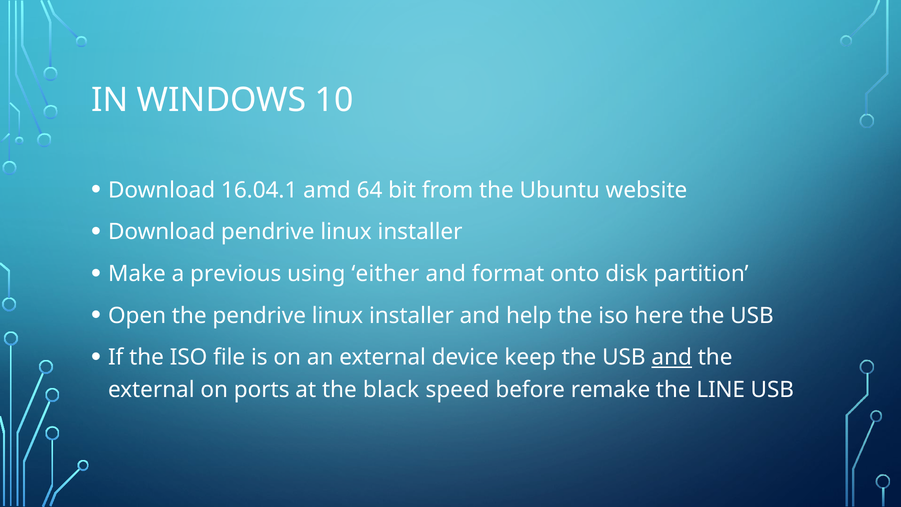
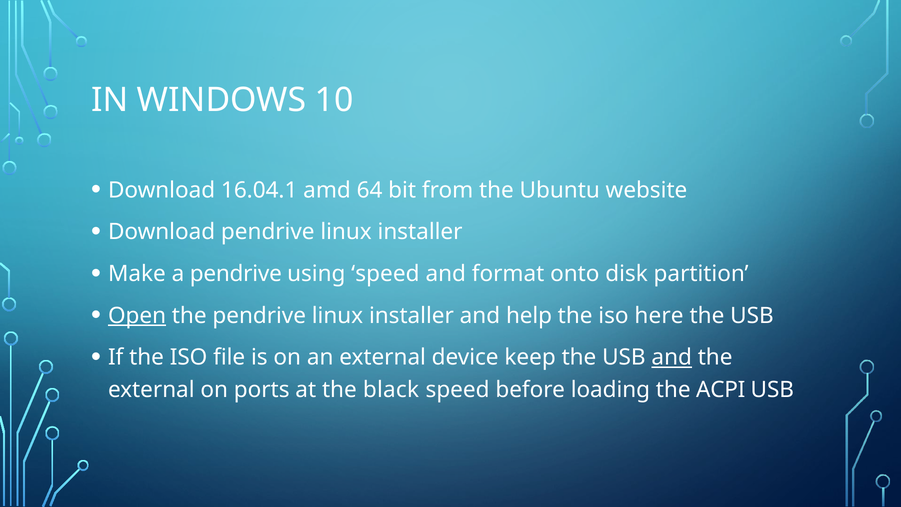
a previous: previous -> pendrive (236, 274)
using either: either -> speed (385, 274)
Open underline: none -> present (137, 316)
remake: remake -> loading (610, 390)
LINE: LINE -> ACPI (721, 390)
